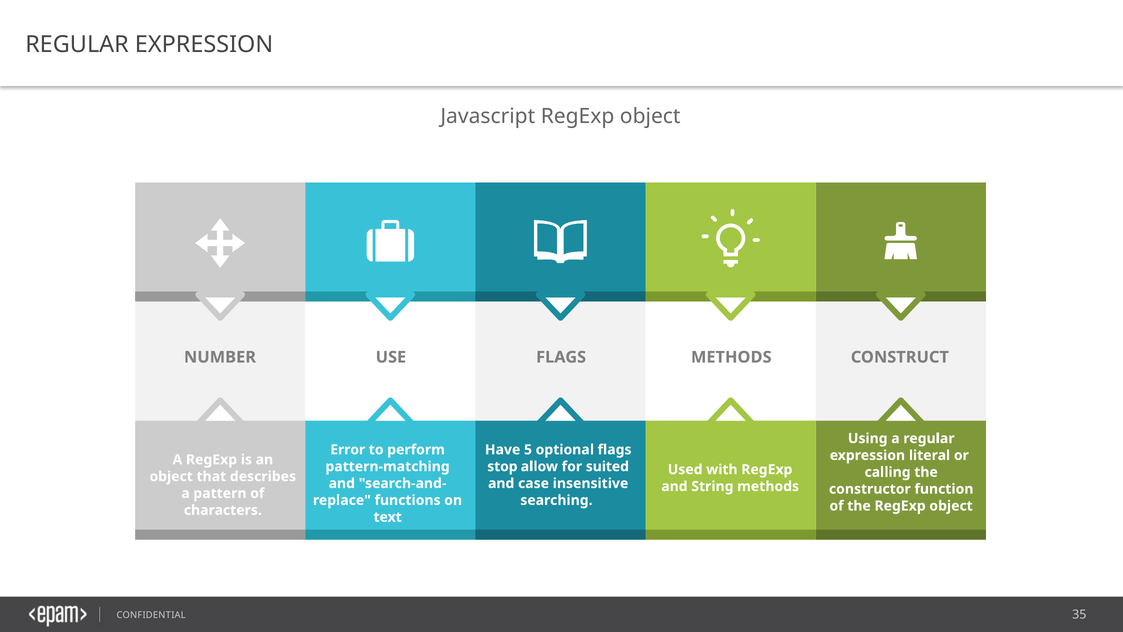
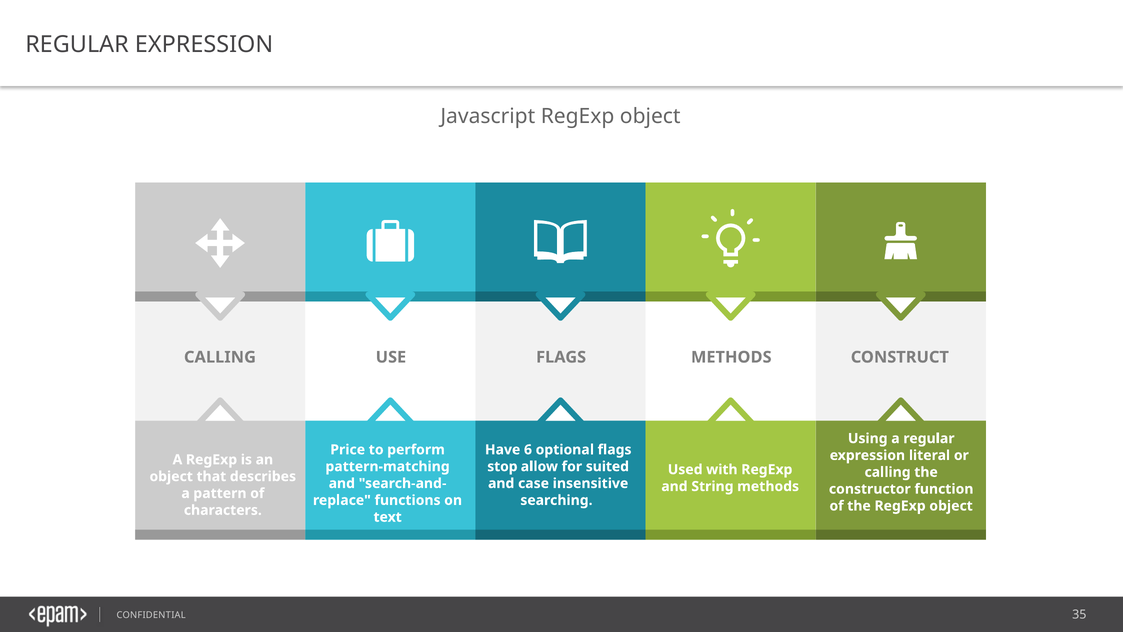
NUMBER: NUMBER -> CALLING (220, 357)
Error: Error -> Price (348, 449)
5: 5 -> 6 (528, 449)
